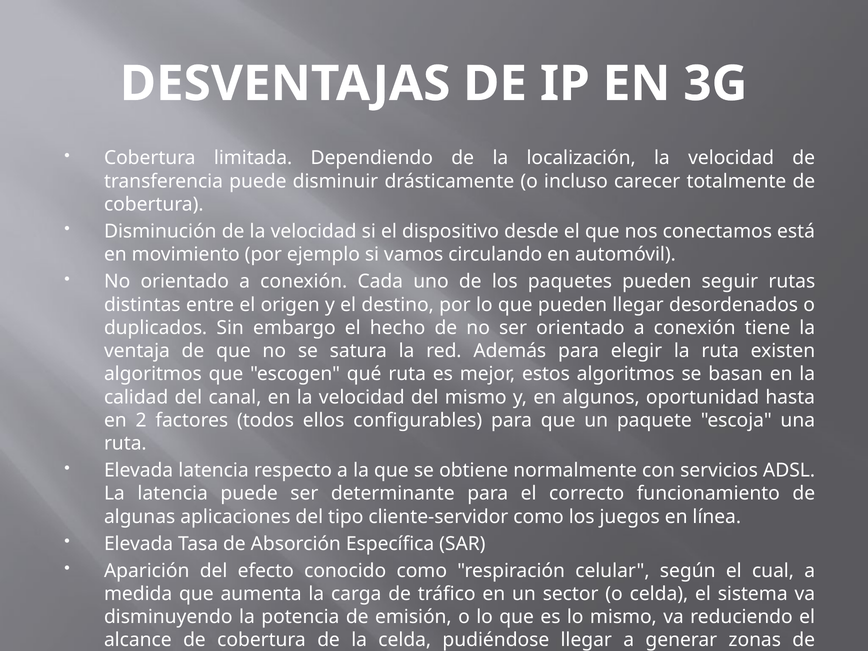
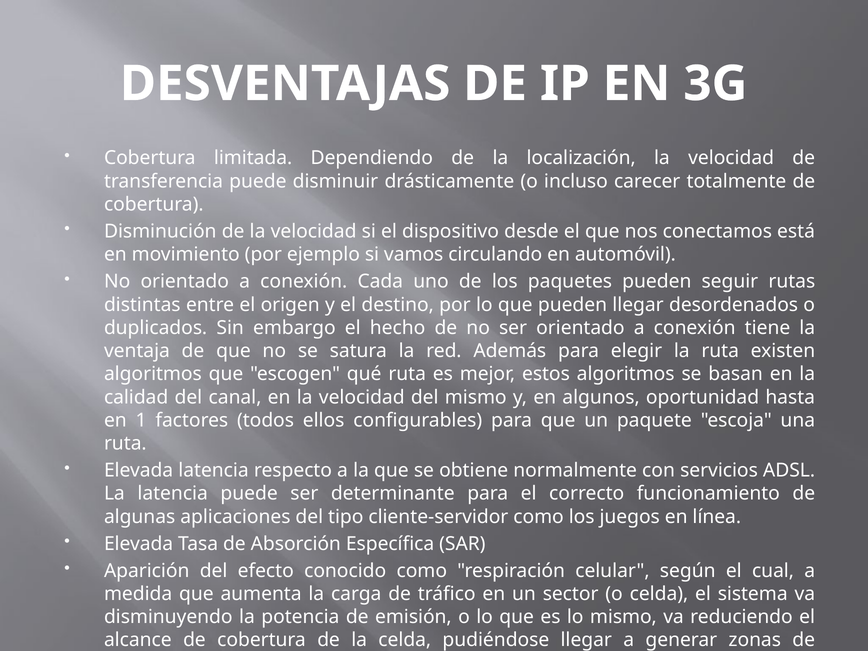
2: 2 -> 1 (141, 420)
